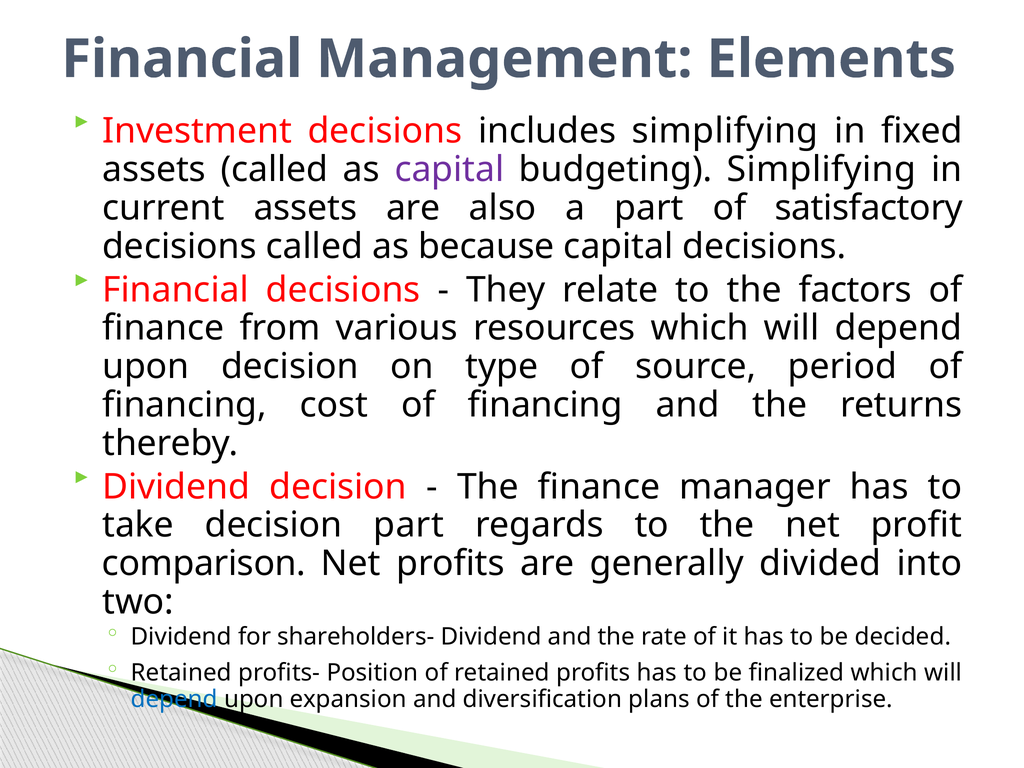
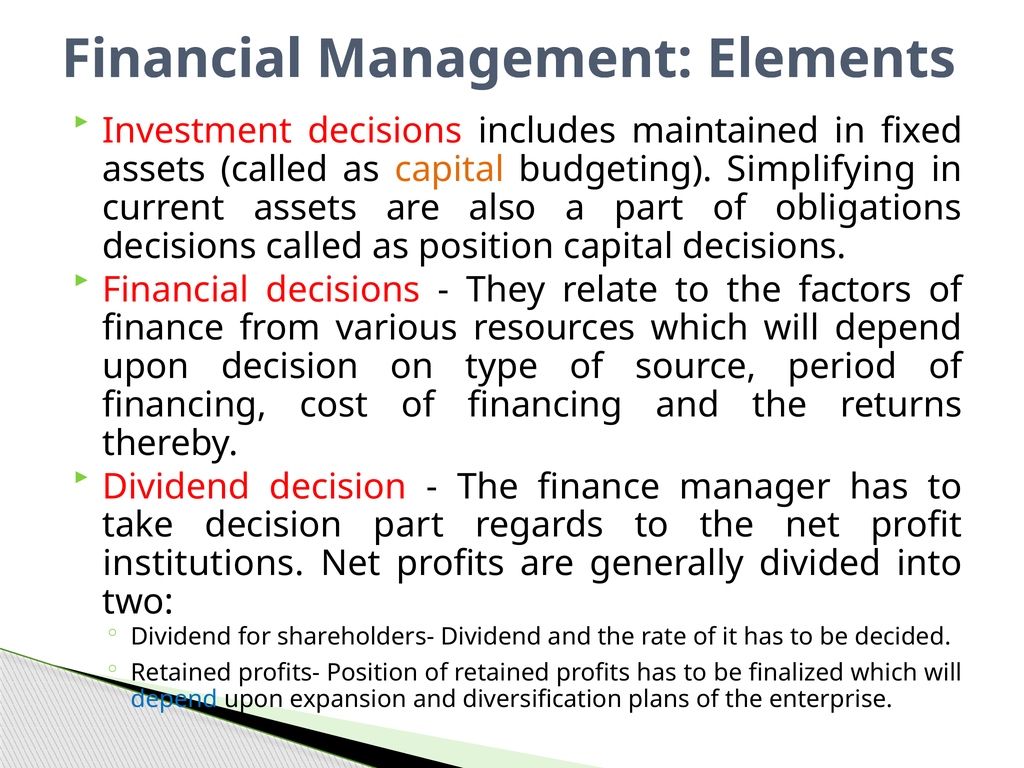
includes simplifying: simplifying -> maintained (725, 131)
capital colour: purple -> orange (449, 170)
satisfactory: satisfactory -> obligations (869, 208)
as because: because -> position (486, 246)
comparison: comparison -> institutions (204, 564)
